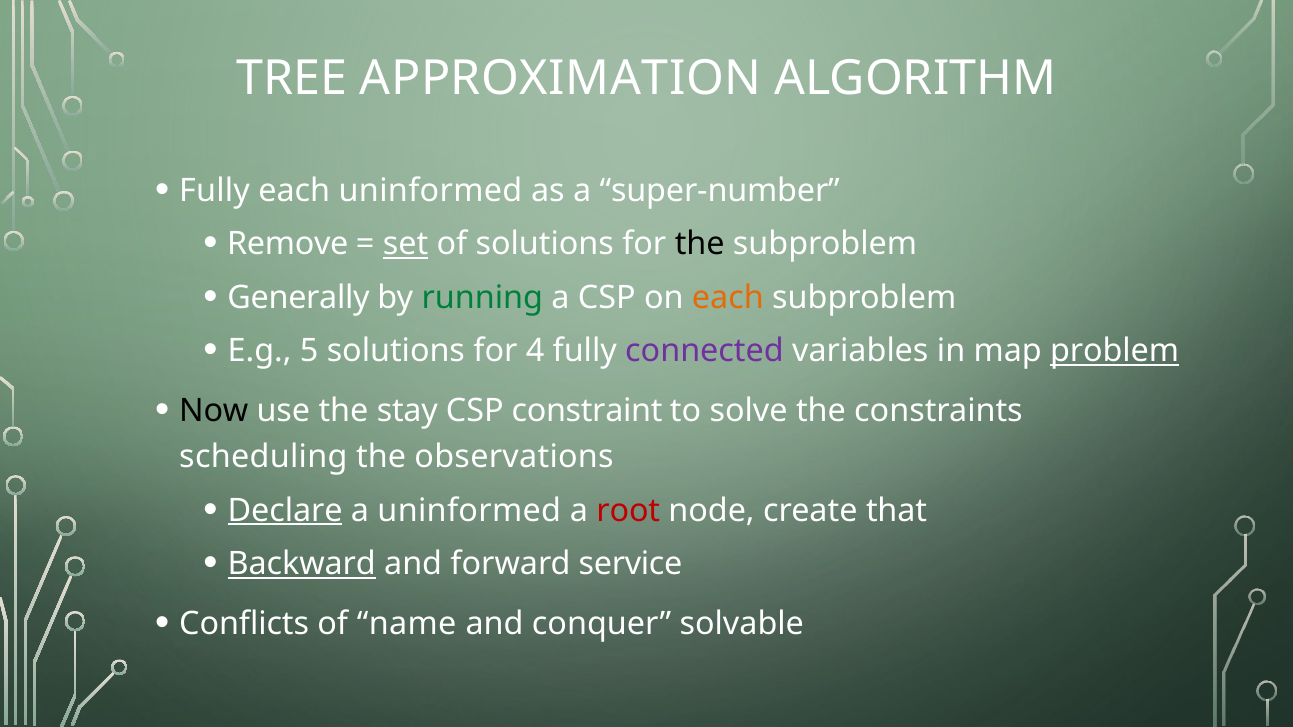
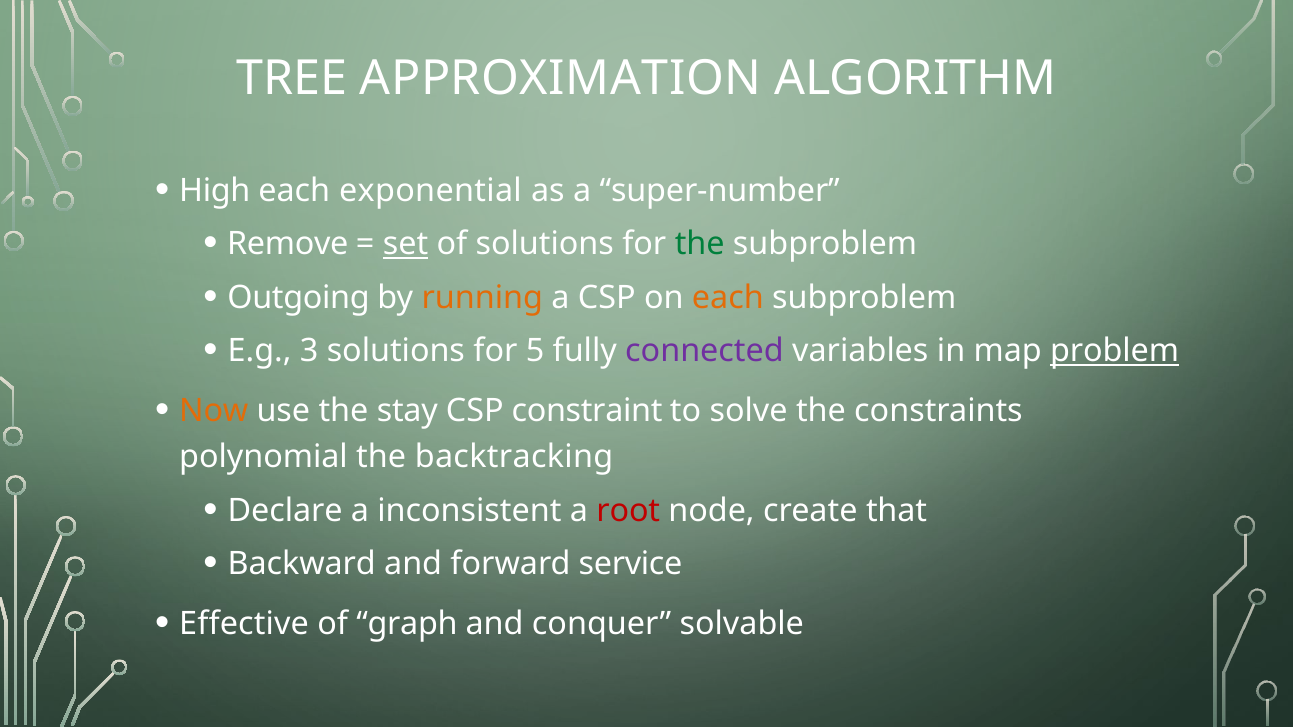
Fully: Fully -> High (215, 191)
each uninformed: uninformed -> exponential (430, 191)
the colour: black -> green (700, 244)
Generally: Generally -> Outgoing (299, 298)
running colour: green -> orange (482, 298)
5: 5 -> 3 (309, 351)
4: 4 -> 5 (535, 351)
Now colour: black -> orange (214, 411)
scheduling: scheduling -> polynomial (264, 457)
observations: observations -> backtracking (514, 457)
Declare underline: present -> none (285, 511)
a uninformed: uninformed -> inconsistent (469, 511)
Backward underline: present -> none (302, 564)
Conflicts: Conflicts -> Effective (244, 624)
name: name -> graph (407, 624)
